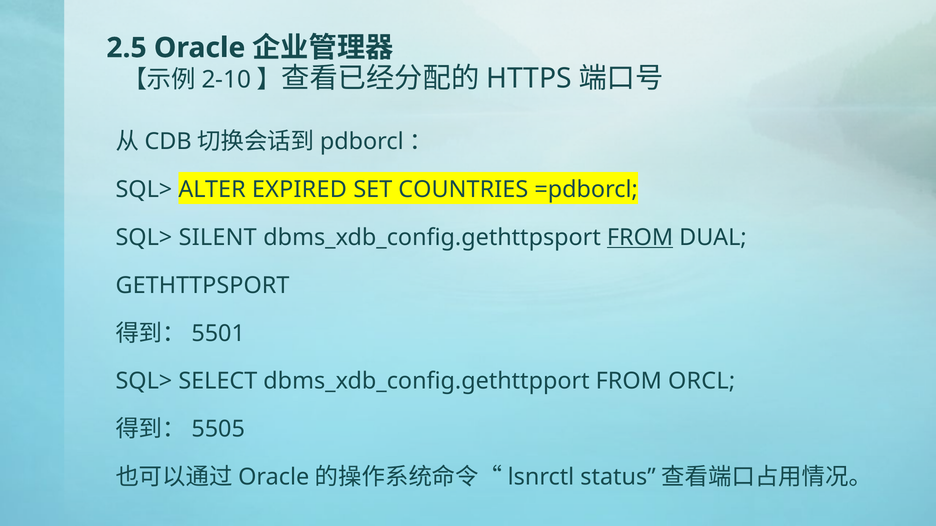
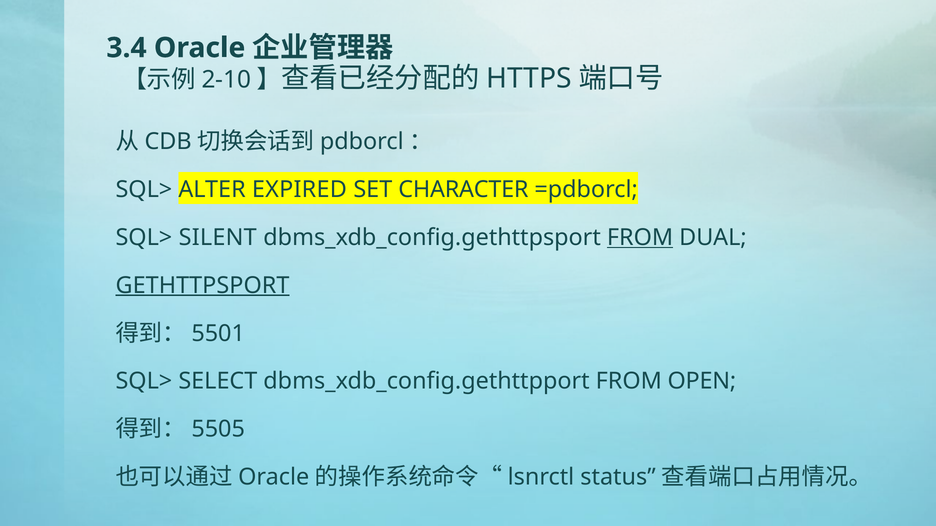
2.5: 2.5 -> 3.4 (127, 48)
COUNTRIES: COUNTRIES -> CHARACTER (463, 190)
GETHTTPSPORT underline: none -> present (203, 286)
ORCL: ORCL -> OPEN (702, 382)
